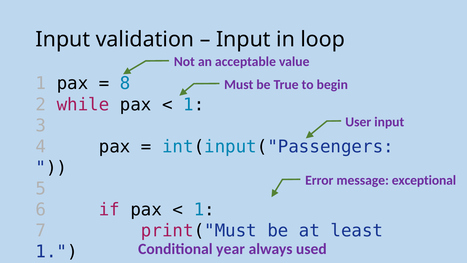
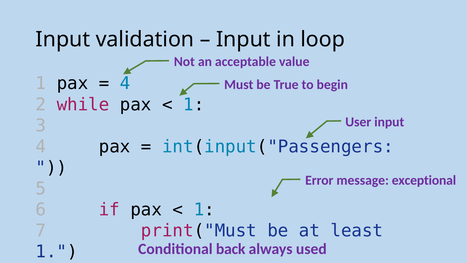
8: 8 -> 4 (125, 83)
year: year -> back (231, 249)
